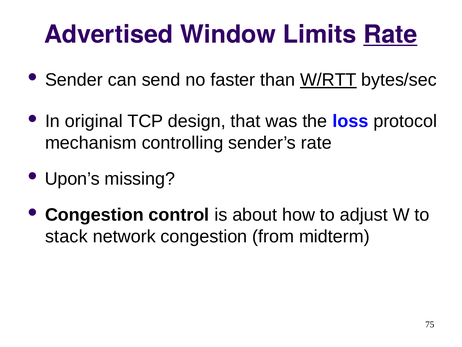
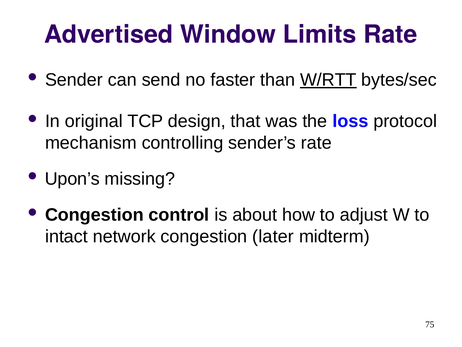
Rate underline: present -> none (390, 34)
stack: stack -> intact (66, 236)
from: from -> later (273, 236)
